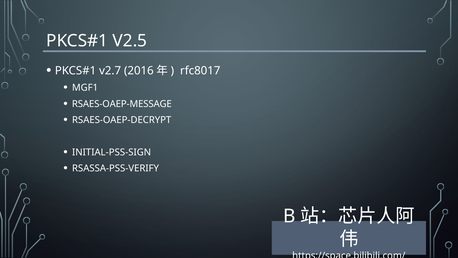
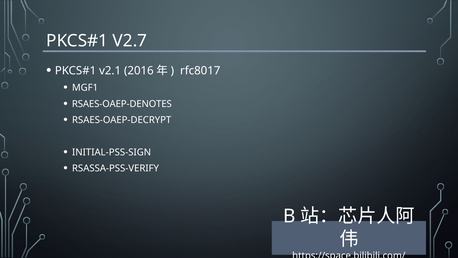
V2.5: V2.5 -> V2.7 (130, 41)
v2.7: v2.7 -> v2.1 (110, 71)
RSAES-OAEP-MESSAGE: RSAES-OAEP-MESSAGE -> RSAES-OAEP-DENOTES (122, 104)
